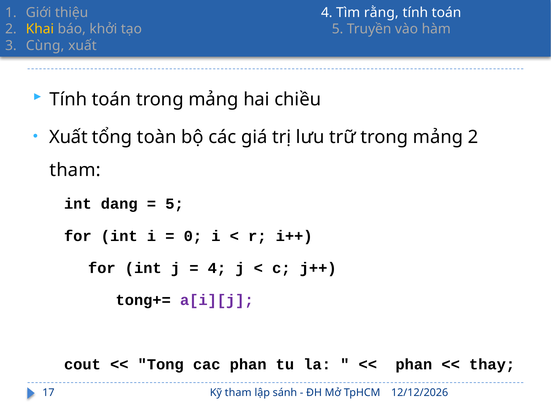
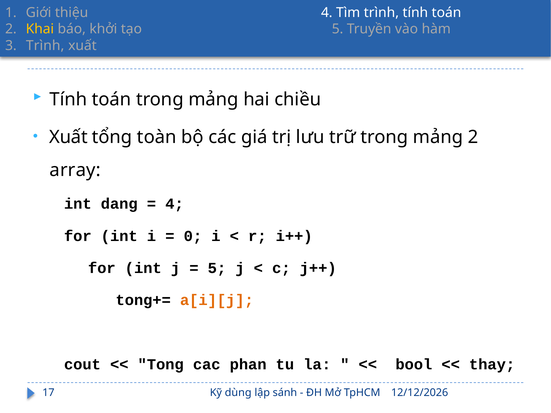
Tìm rằng: rằng -> trình (381, 12)
Cùng: Cùng -> Trình (45, 46)
tham: tham -> array (75, 170)
5: 5 -> 4 (175, 204)
4: 4 -> 5 (217, 268)
a[i][j colour: purple -> orange (217, 300)
phan: phan -> bool (414, 365)
Kỹ tham: tham -> dùng (238, 393)
